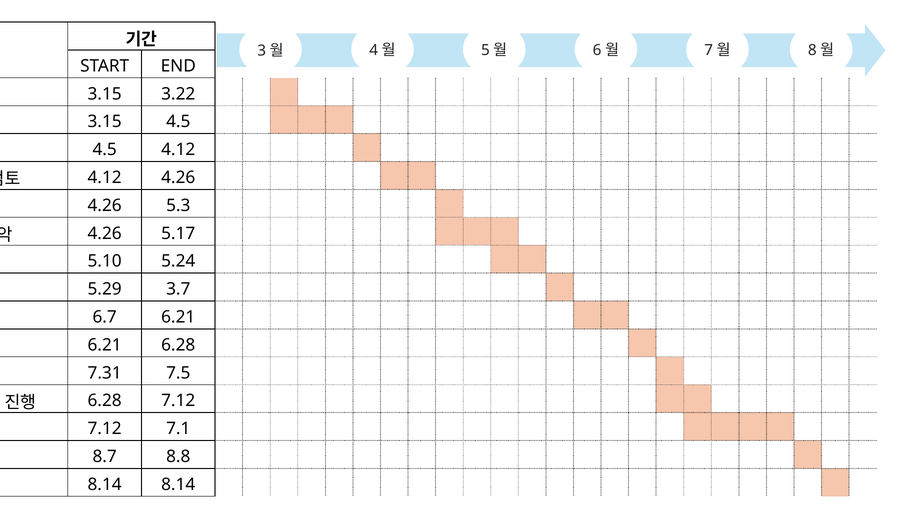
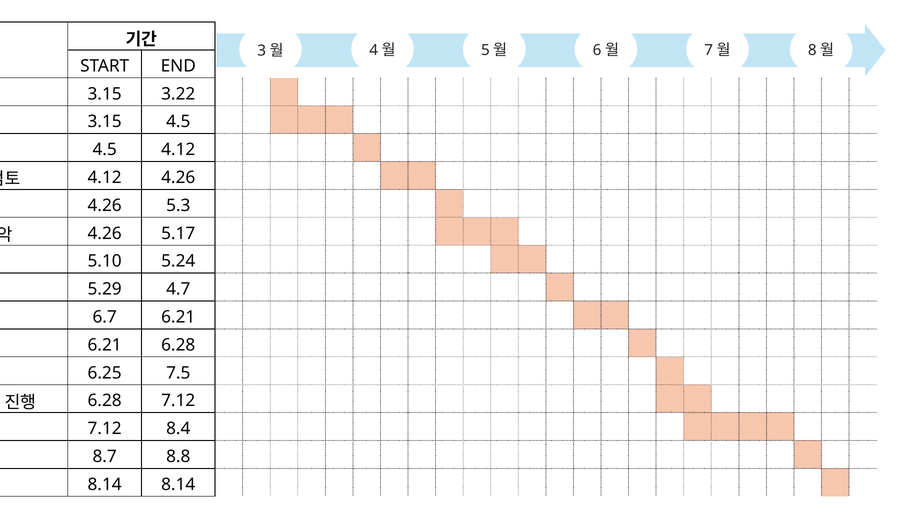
3.7: 3.7 -> 4.7 (178, 289)
7.31: 7.31 -> 6.25 (105, 373)
7.1: 7.1 -> 8.4 (178, 429)
